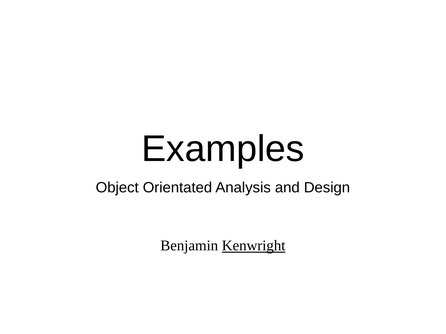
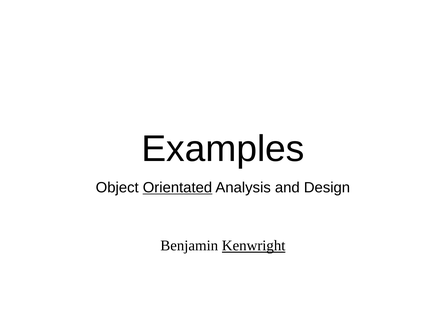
Orientated underline: none -> present (177, 188)
